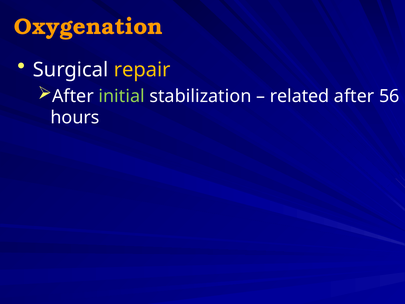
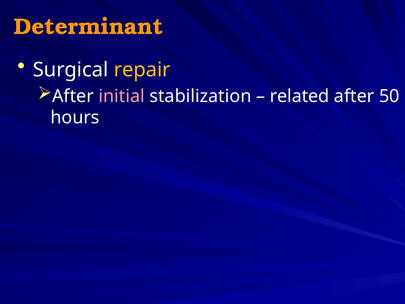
Oxygenation: Oxygenation -> Determinant (88, 27)
initial colour: light green -> pink (122, 96)
56: 56 -> 50 (389, 96)
